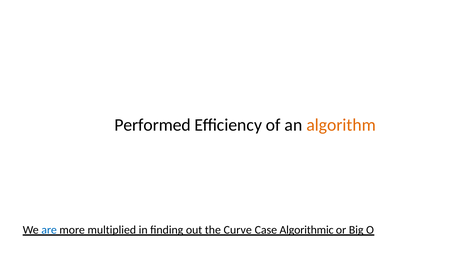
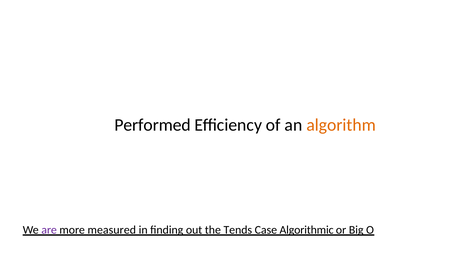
are colour: blue -> purple (49, 230)
multiplied: multiplied -> measured (112, 230)
Curve: Curve -> Tends (238, 230)
